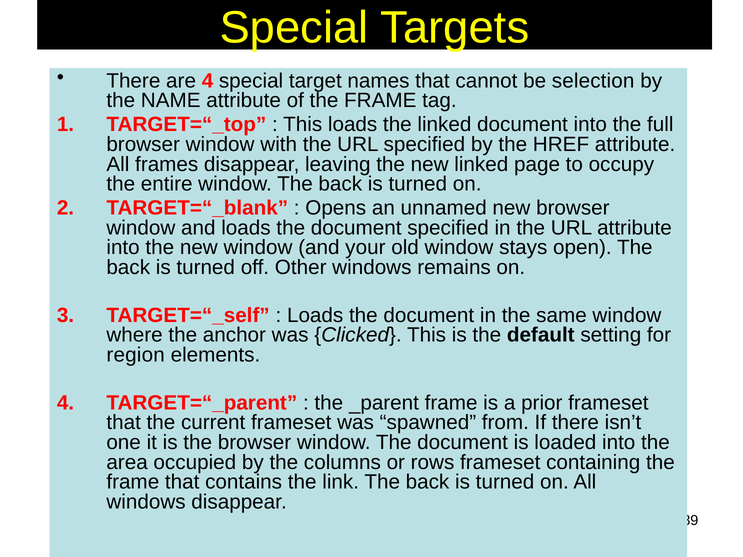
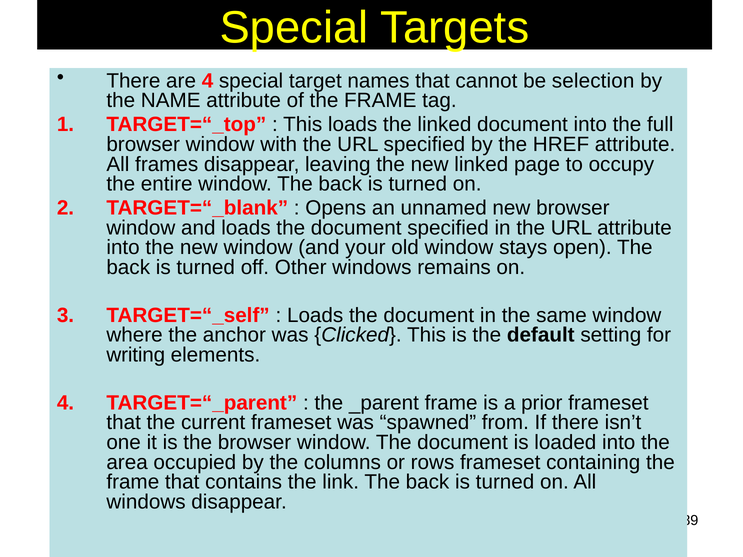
region: region -> writing (136, 355)
